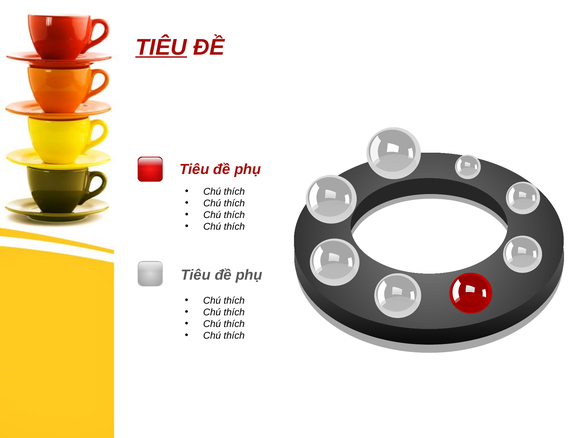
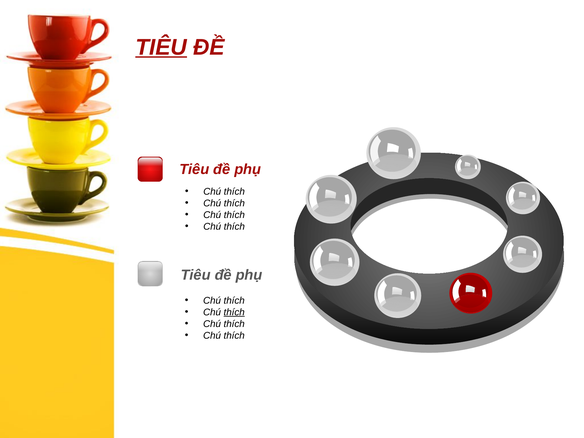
thích underline: none -> present (234, 312)
